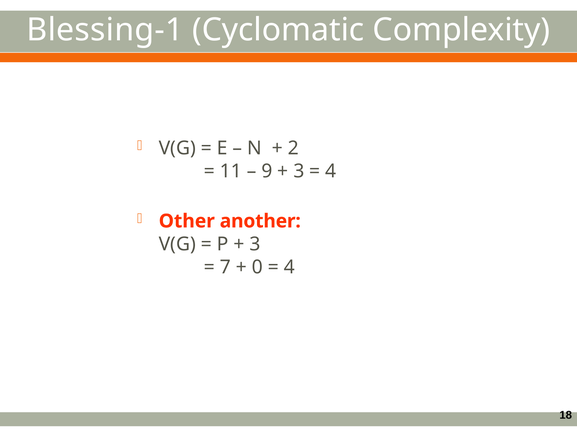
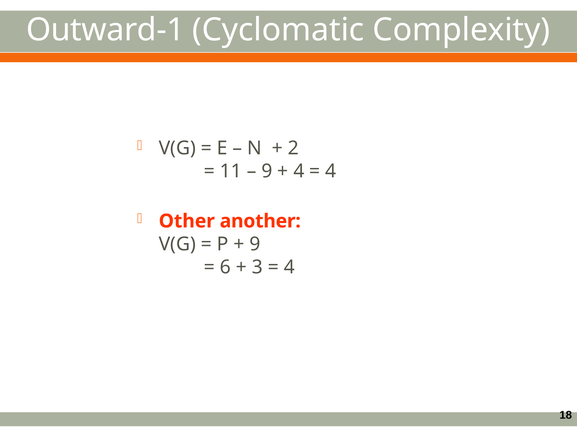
Blessing-1: Blessing-1 -> Outward-1 (105, 30)
3: 3 -> 4 (299, 171)
3: 3 -> 9 (255, 244)
7: 7 -> 6 (225, 267)
0: 0 -> 3 (257, 267)
